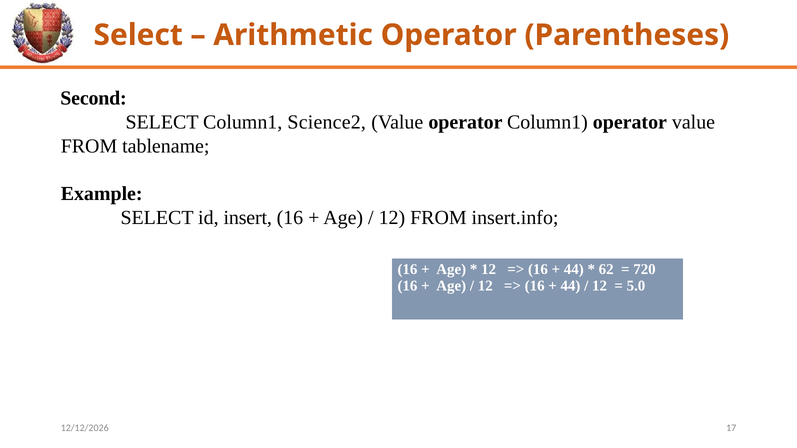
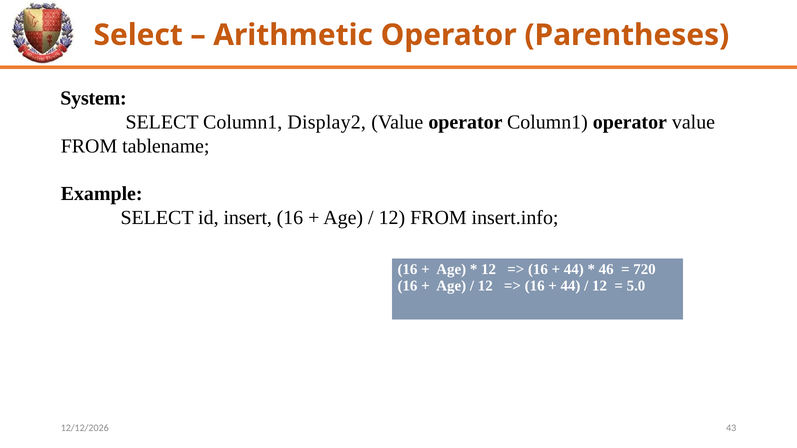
Second: Second -> System (94, 98)
Science2: Science2 -> Display2 (327, 122)
62: 62 -> 46 (606, 270)
17: 17 -> 43 (731, 428)
